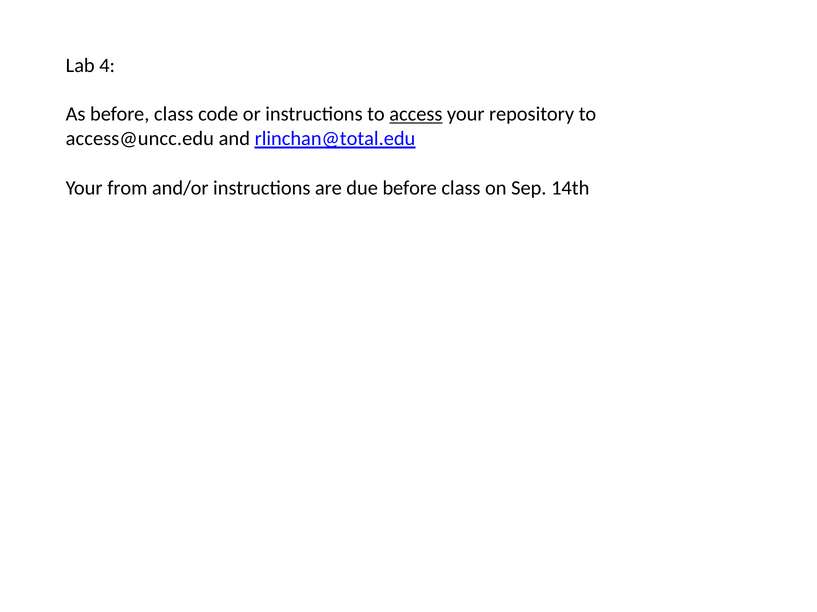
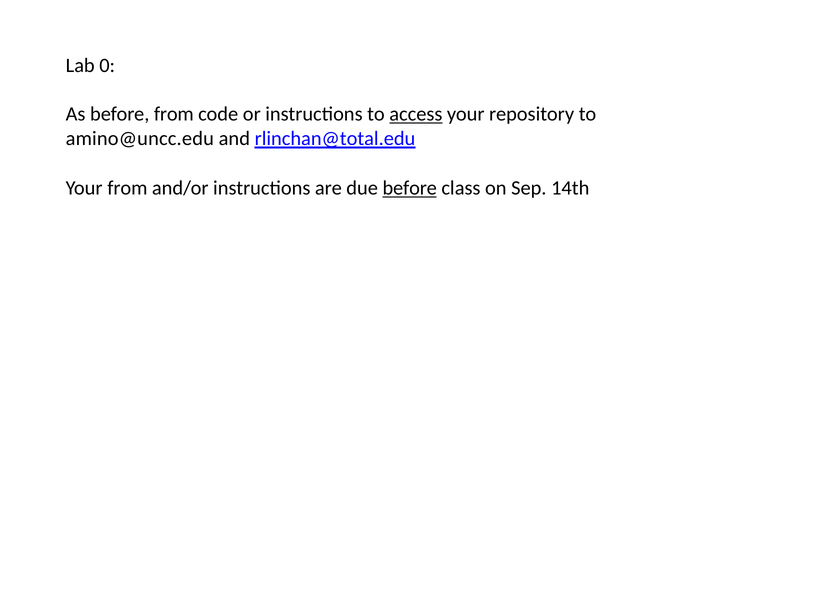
4: 4 -> 0 (107, 65)
As before class: class -> from (174, 114)
access@uncc.edu: access@uncc.edu -> amino@uncc.edu (140, 139)
before underline: none -> present (410, 188)
